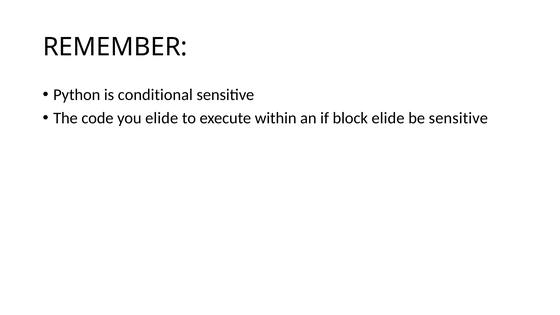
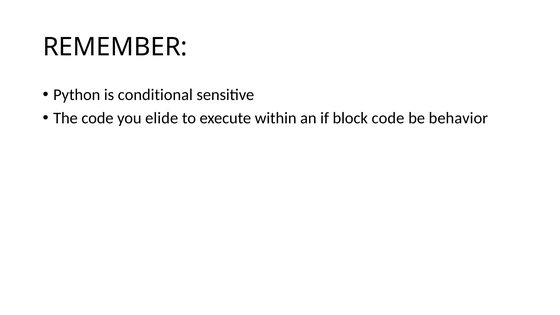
block elide: elide -> code (388, 118)
be sensitive: sensitive -> behavior (458, 118)
